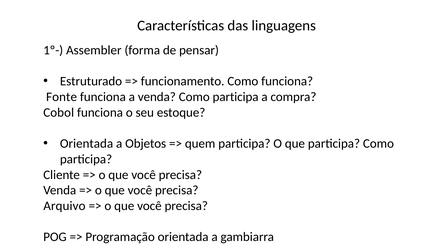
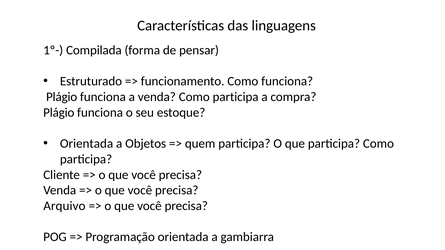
Assembler: Assembler -> Compilada (94, 50)
Fonte: Fonte -> Plágio (62, 97)
Cobol: Cobol -> Plágio (59, 113)
